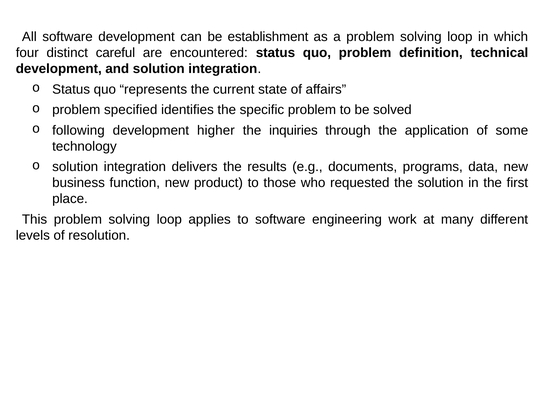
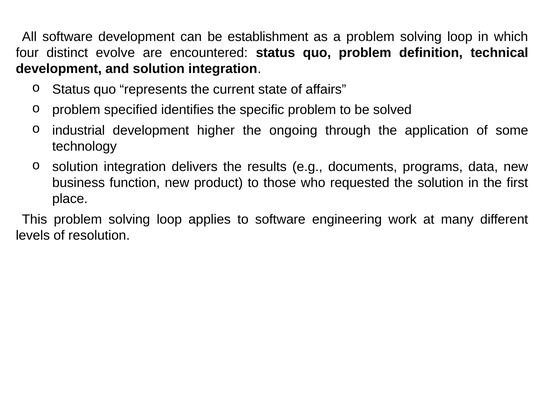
careful: careful -> evolve (115, 53)
following: following -> industrial (79, 130)
inquiries: inquiries -> ongoing (293, 130)
